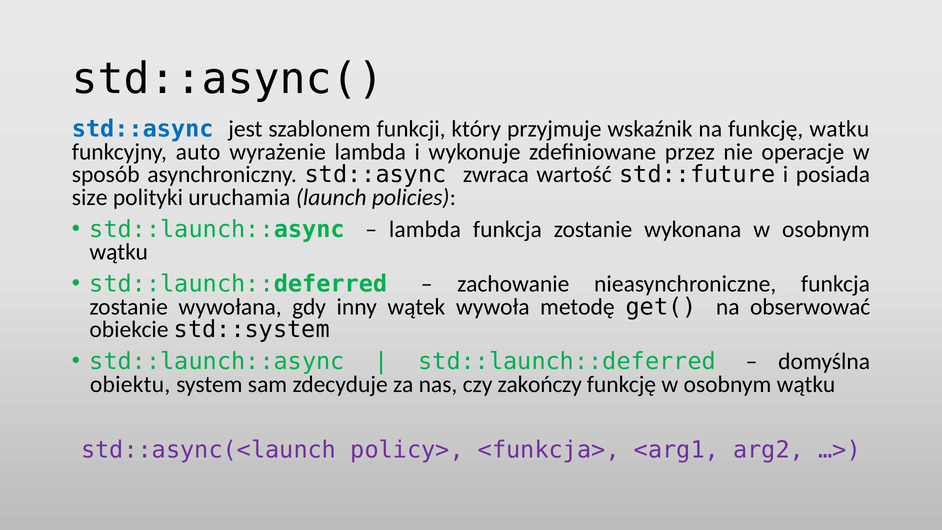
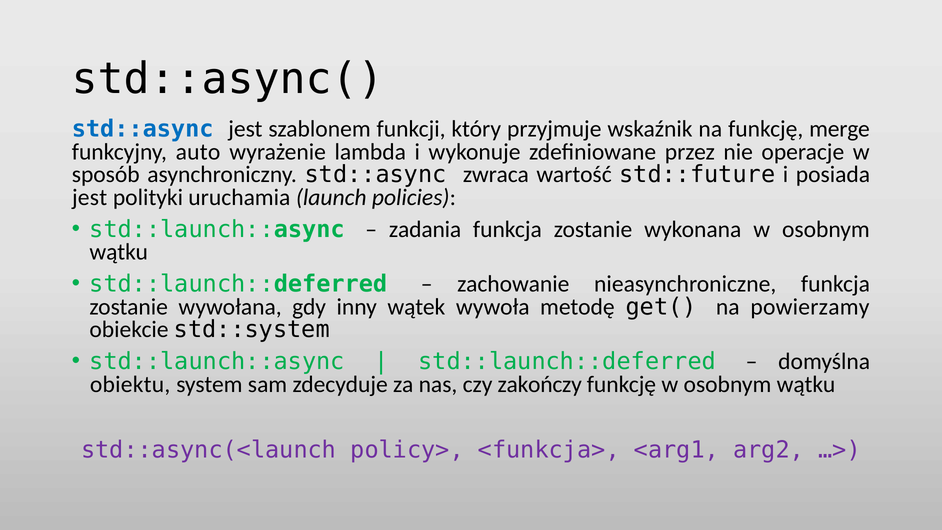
watku: watku -> merge (840, 129)
size: size -> jest (90, 197)
lambda: lambda -> zadania (425, 229)
obserwować: obserwować -> powierzamy (810, 307)
